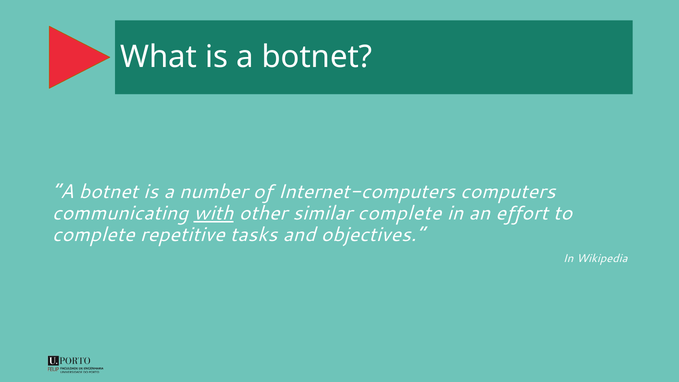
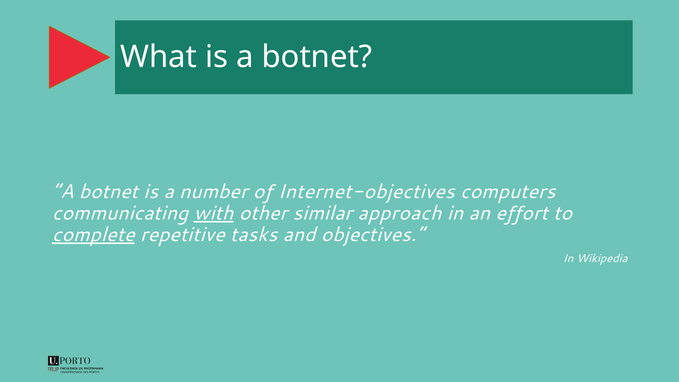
Internet-computers: Internet-computers -> Internet-objectives (366, 192)
similar complete: complete -> approach (400, 213)
complete underline: none -> present (93, 235)
